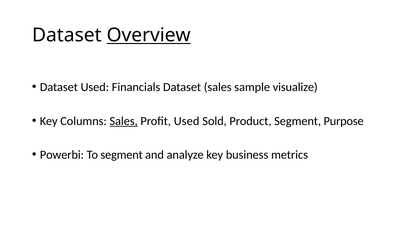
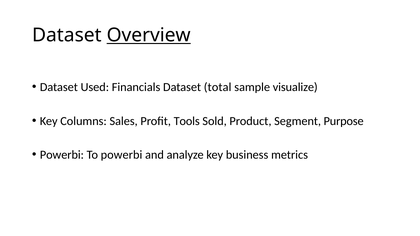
Dataset sales: sales -> total (218, 87)
Sales underline: present -> none (124, 121)
Profit Used: Used -> Tools (187, 121)
To segment: segment -> powerbi (122, 155)
